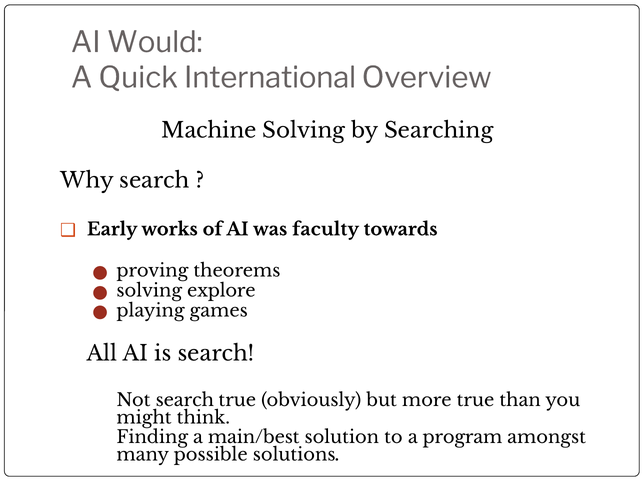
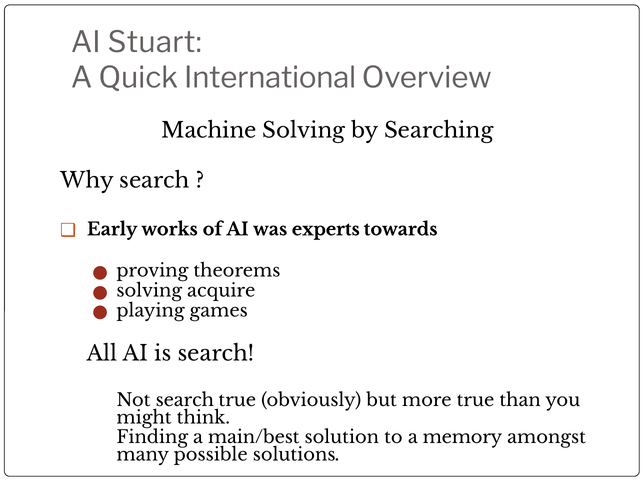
Would: Would -> Stuart (155, 42)
faculty: faculty -> experts (326, 229)
explore: explore -> acquire (221, 291)
program: program -> memory (462, 438)
